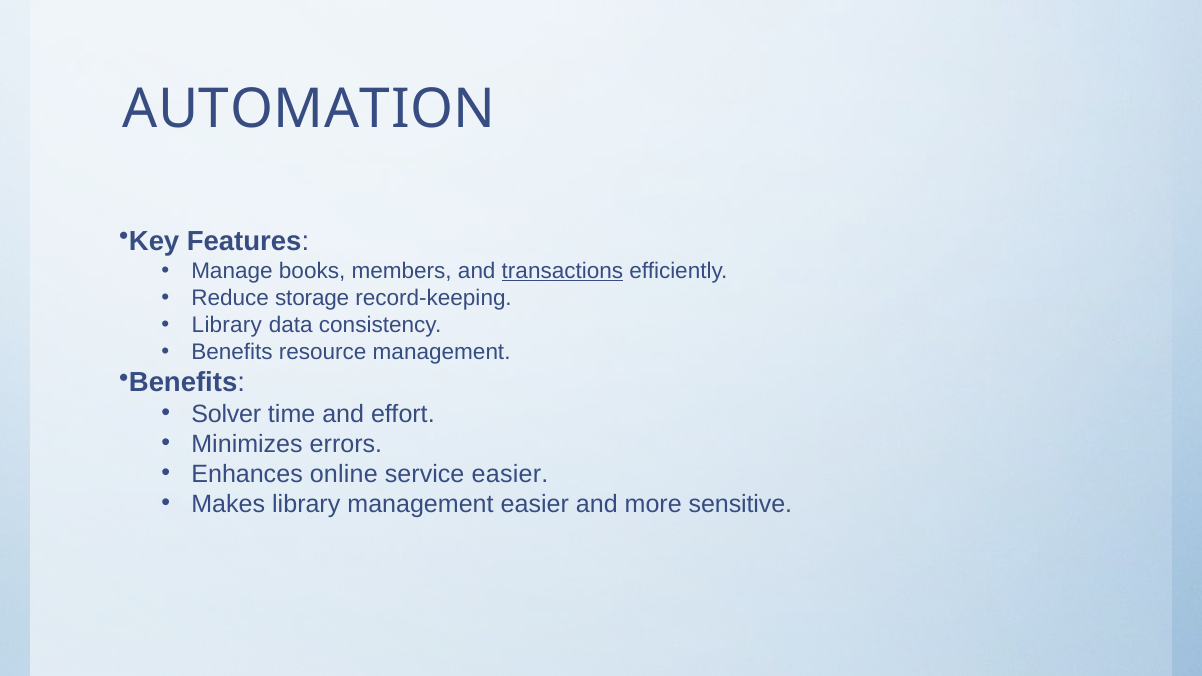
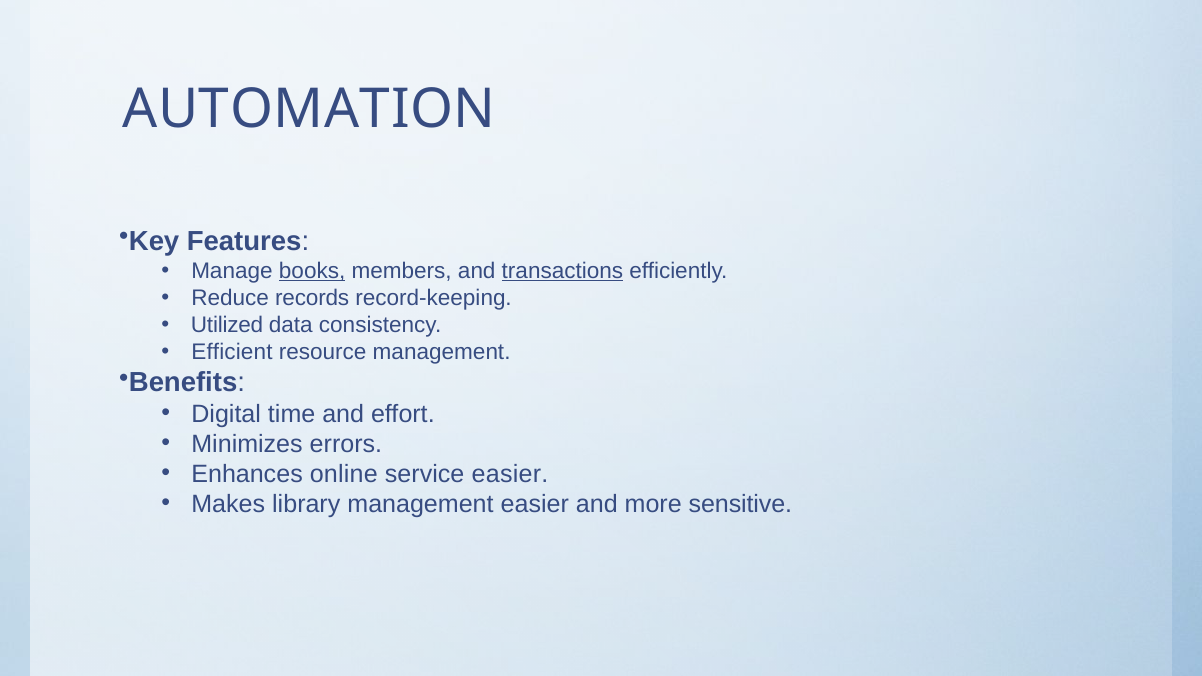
books underline: none -> present (312, 271)
storage: storage -> records (312, 298)
Library: Library -> Utilized (227, 325)
Benefits: Benefits -> Efficient (232, 352)
Solver: Solver -> Digital (226, 414)
